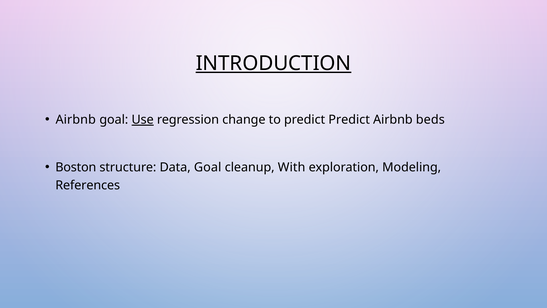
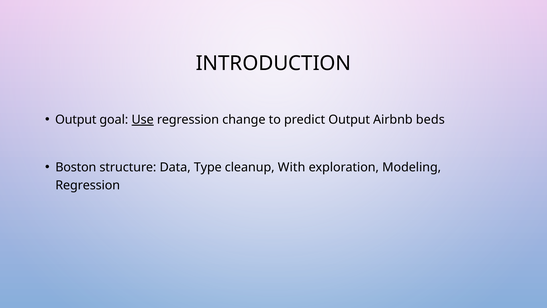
INTRODUCTION underline: present -> none (273, 63)
Airbnb: Airbnb -> Output (76, 120)
predict Predict: Predict -> Output (349, 120)
Data Goal: Goal -> Type (208, 167)
References: References -> Regression (88, 185)
